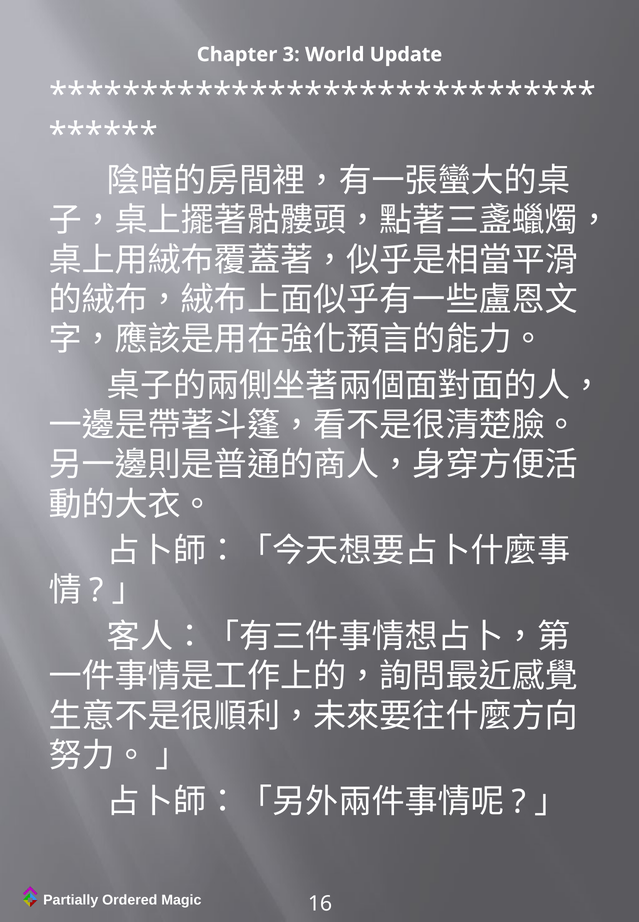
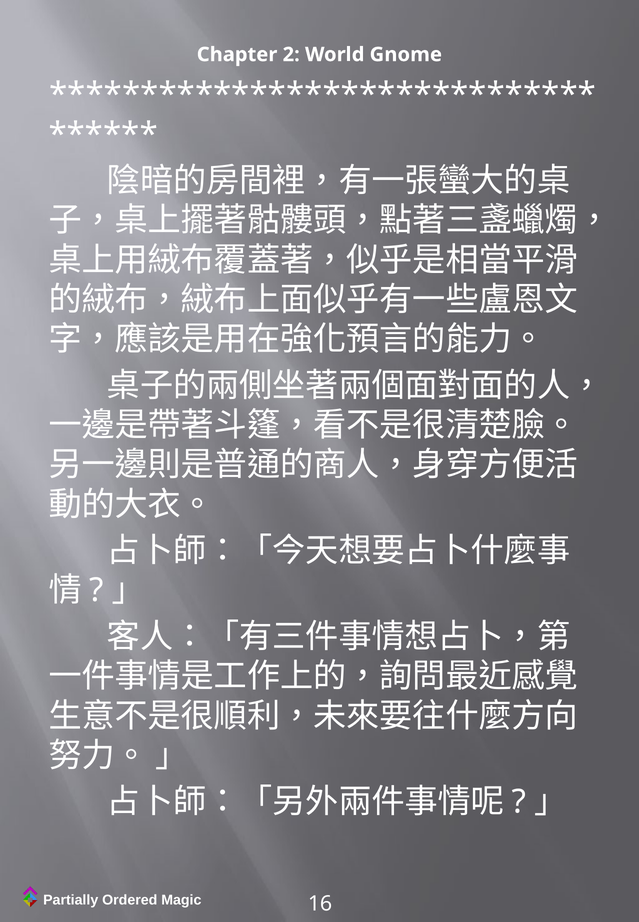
3: 3 -> 2 (291, 55)
Update: Update -> Gnome (406, 55)
